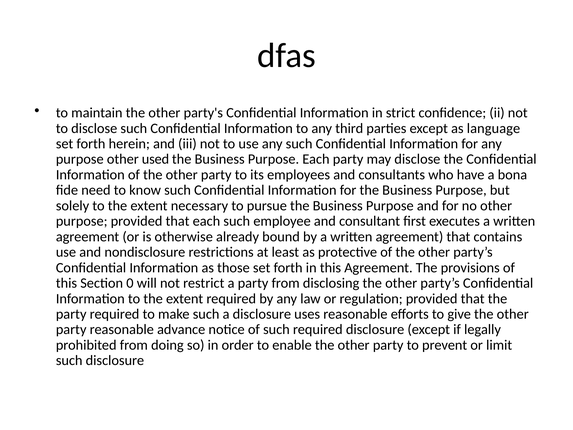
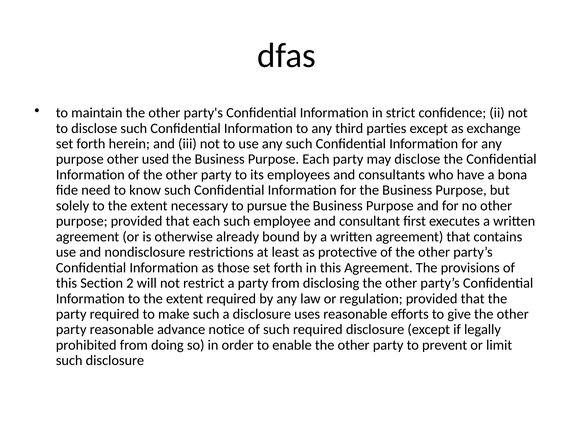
language: language -> exchange (494, 128)
0: 0 -> 2 (130, 283)
